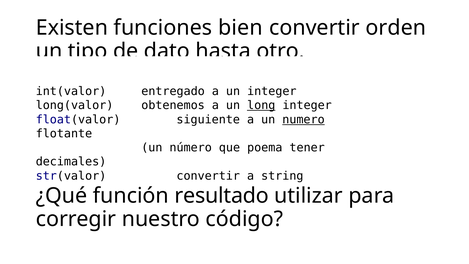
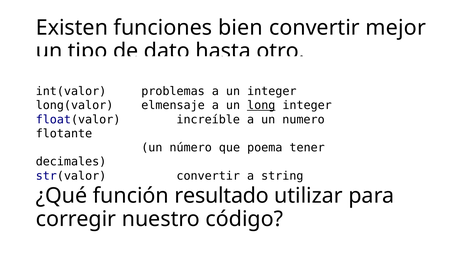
orden: orden -> mejor (396, 28)
entregado: entregado -> problemas (173, 91)
obtenemos: obtenemos -> elmensaje (173, 105)
siguiente: siguiente -> increíble (208, 119)
numero underline: present -> none (303, 119)
